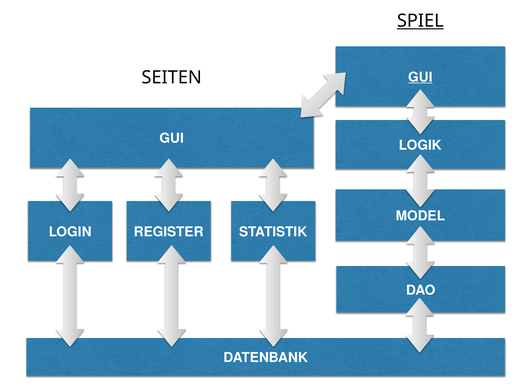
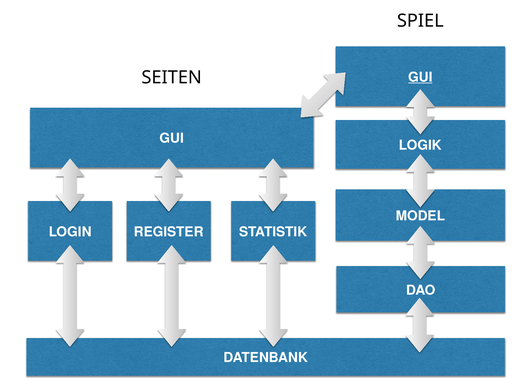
SPIEL underline: present -> none (420, 21)
